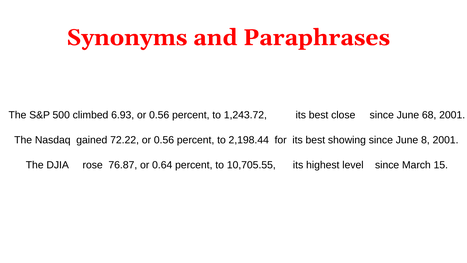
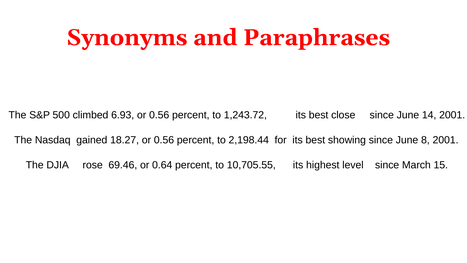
68: 68 -> 14 (429, 115)
72.22: 72.22 -> 18.27 (125, 140)
76.87: 76.87 -> 69.46 (123, 165)
